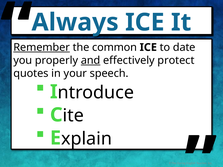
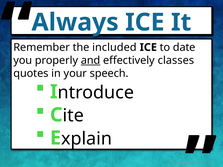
Remember underline: present -> none (42, 47)
common: common -> included (114, 47)
protect: protect -> classes (176, 60)
